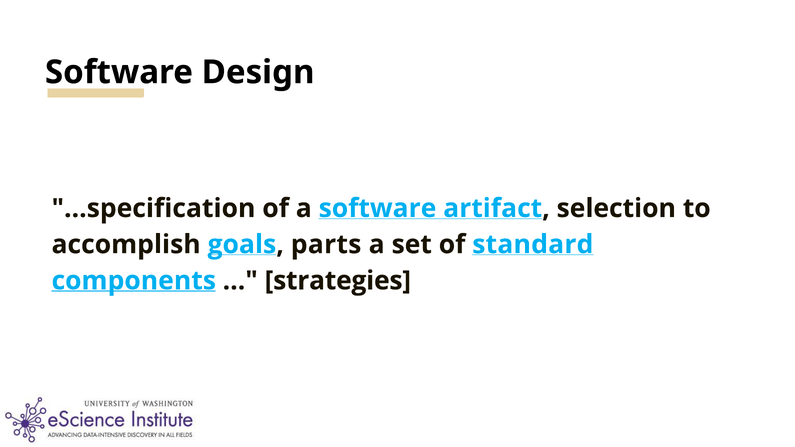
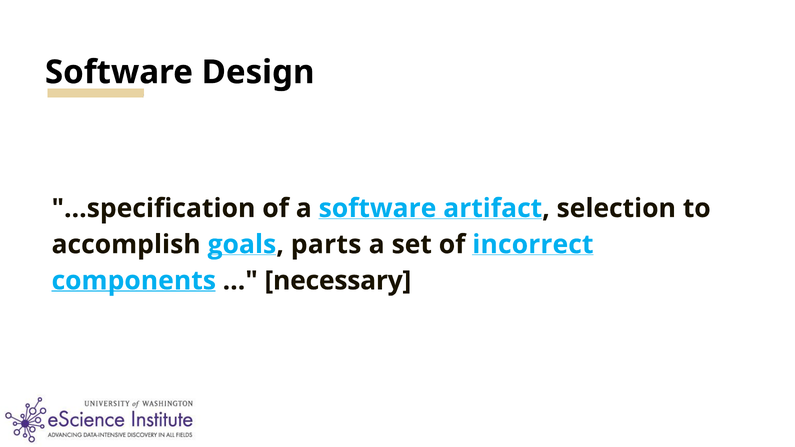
standard: standard -> incorrect (533, 245)
strategies: strategies -> necessary (338, 281)
